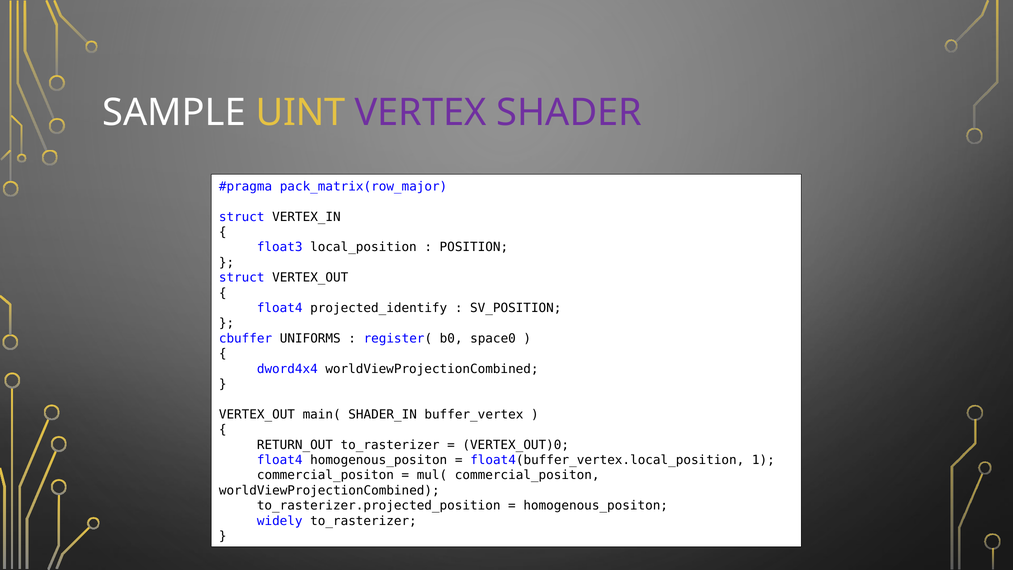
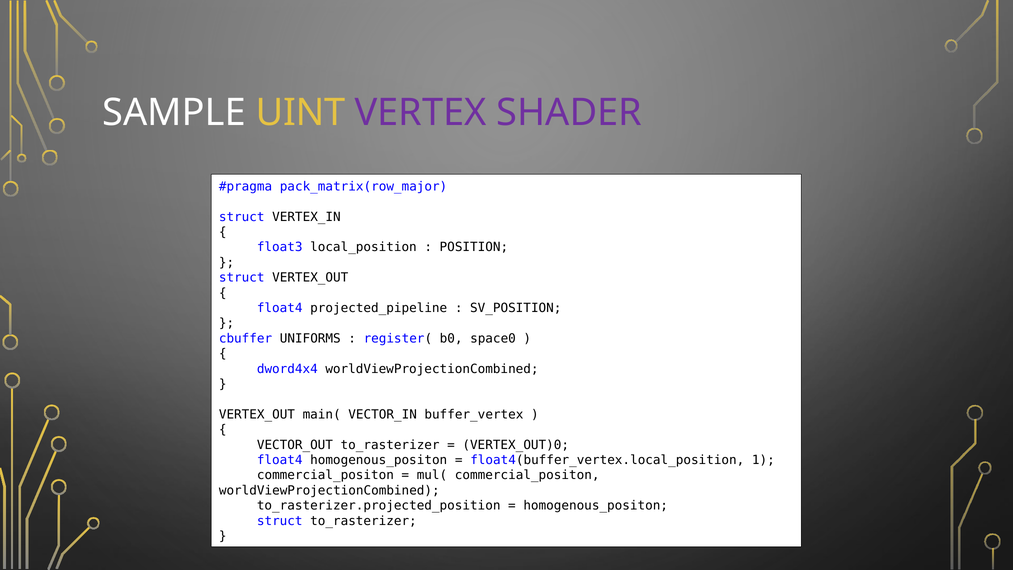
projected_identify: projected_identify -> projected_pipeline (379, 308)
SHADER_IN: SHADER_IN -> VECTOR_IN (383, 414)
RETURN_OUT: RETURN_OUT -> VECTOR_OUT (295, 445)
widely: widely -> struct (280, 521)
